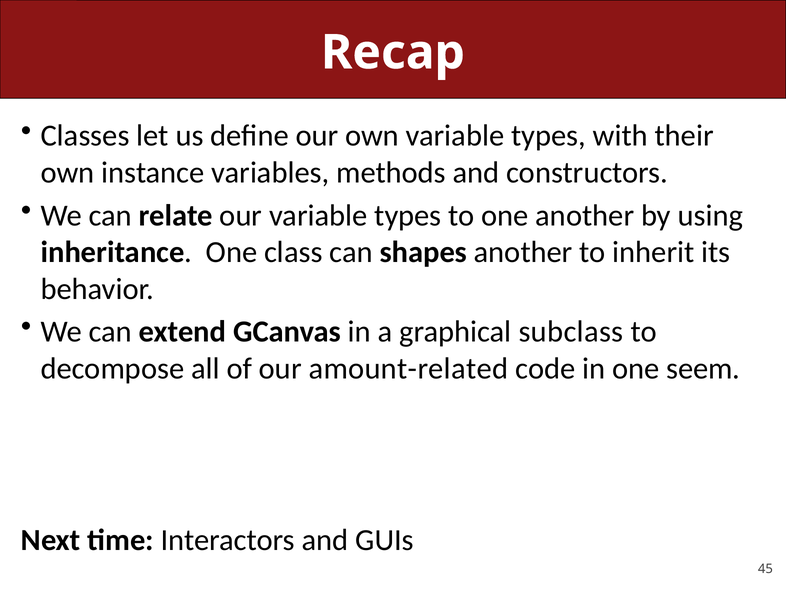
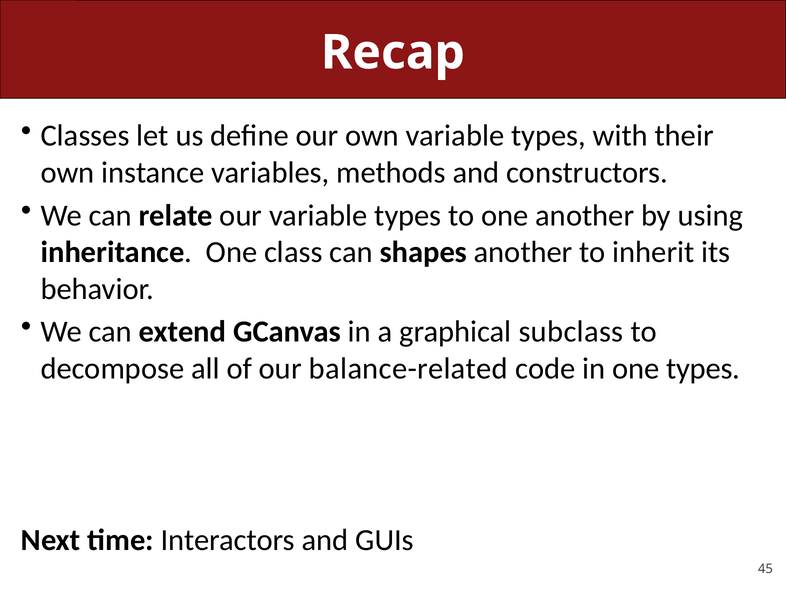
amount-related: amount-related -> balance-related (408, 368)
one seem: seem -> types (703, 368)
